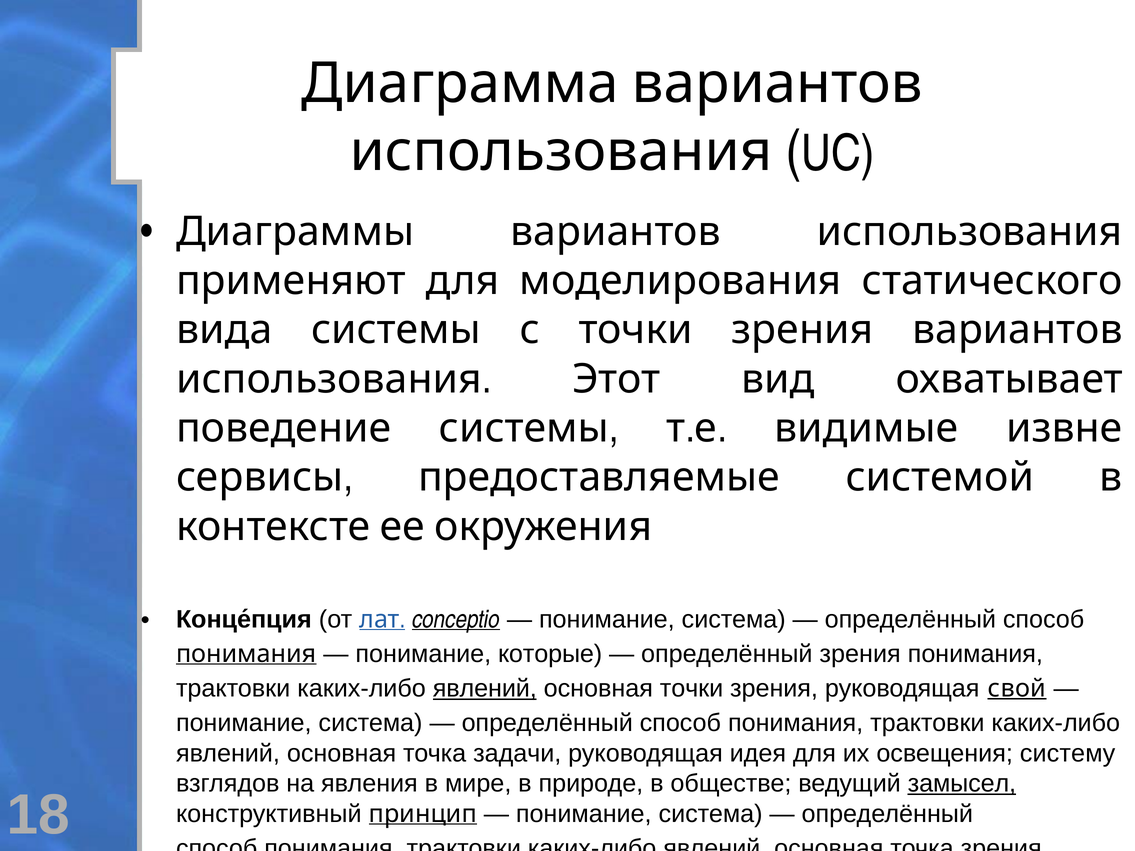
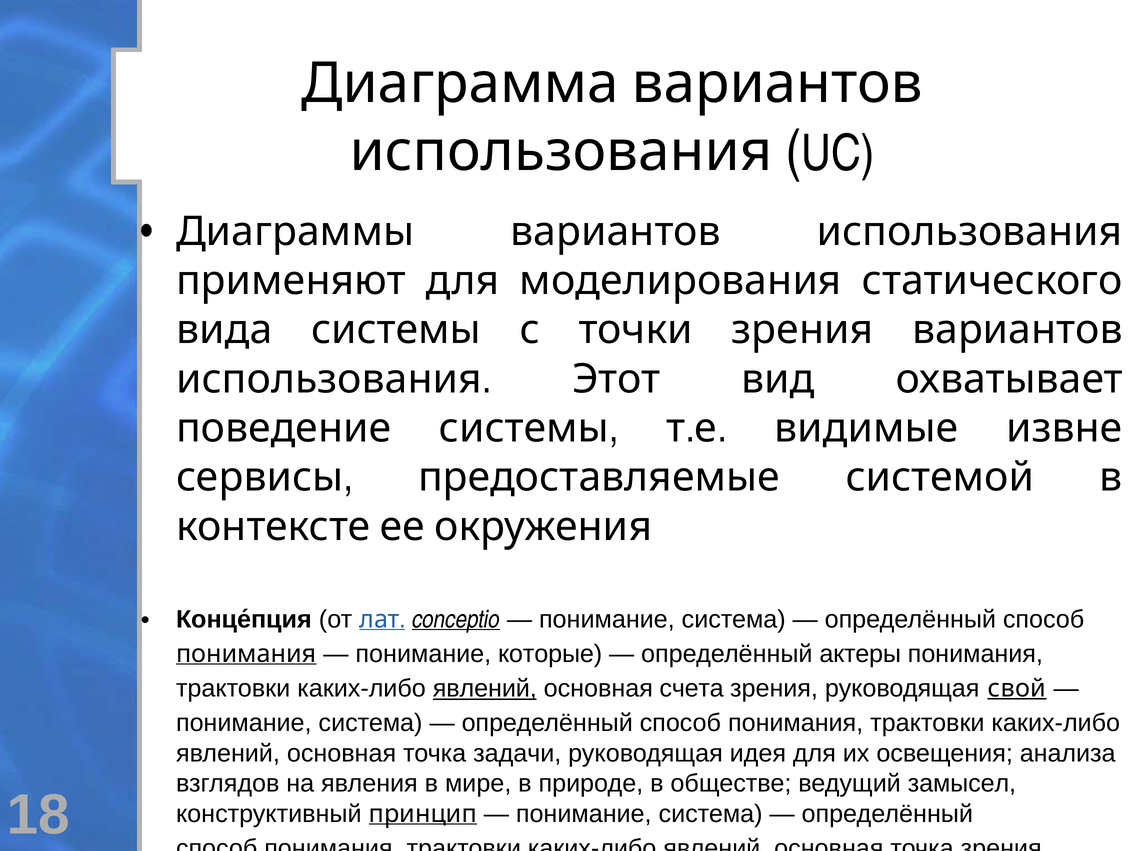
определённый зрения: зрения -> актеры (860, 654)
основная точки: точки -> счета (692, 689)
систему: систему -> анализа (1068, 754)
замысел underline: present -> none (962, 784)
